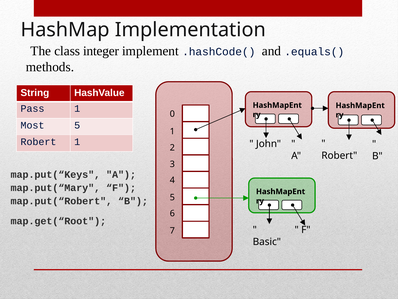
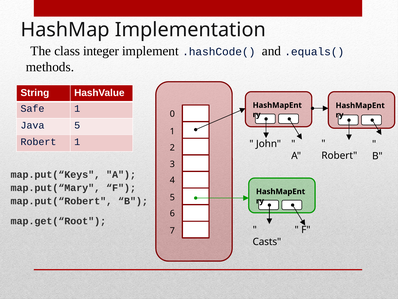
Pass: Pass -> Safe (32, 109)
Most: Most -> Java (32, 125)
Basic: Basic -> Casts (267, 241)
